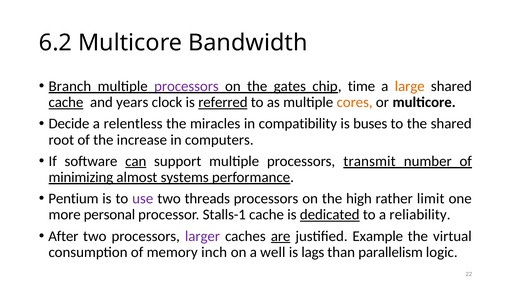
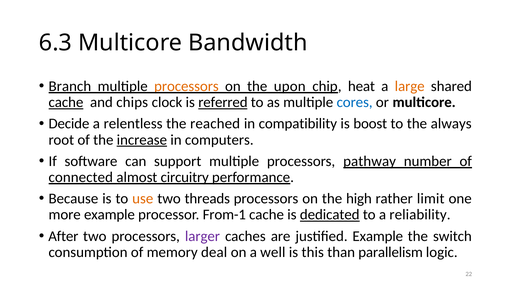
6.2: 6.2 -> 6.3 (55, 43)
processors colour: purple -> orange (186, 86)
gates: gates -> upon (290, 86)
time: time -> heat (361, 86)
years: years -> chips (132, 102)
cores colour: orange -> blue (355, 102)
miracles: miracles -> reached (215, 124)
buses: buses -> boost (370, 124)
the shared: shared -> always (451, 124)
increase underline: none -> present (142, 140)
can underline: present -> none (136, 161)
transmit: transmit -> pathway (370, 161)
minimizing: minimizing -> connected (81, 178)
systems: systems -> circuitry (185, 178)
Pentium: Pentium -> Because (73, 199)
use colour: purple -> orange (143, 199)
more personal: personal -> example (109, 215)
Stalls-1: Stalls-1 -> From-1 (224, 215)
are underline: present -> none (281, 236)
virtual: virtual -> switch (452, 236)
inch: inch -> deal (214, 253)
lags: lags -> this (313, 253)
